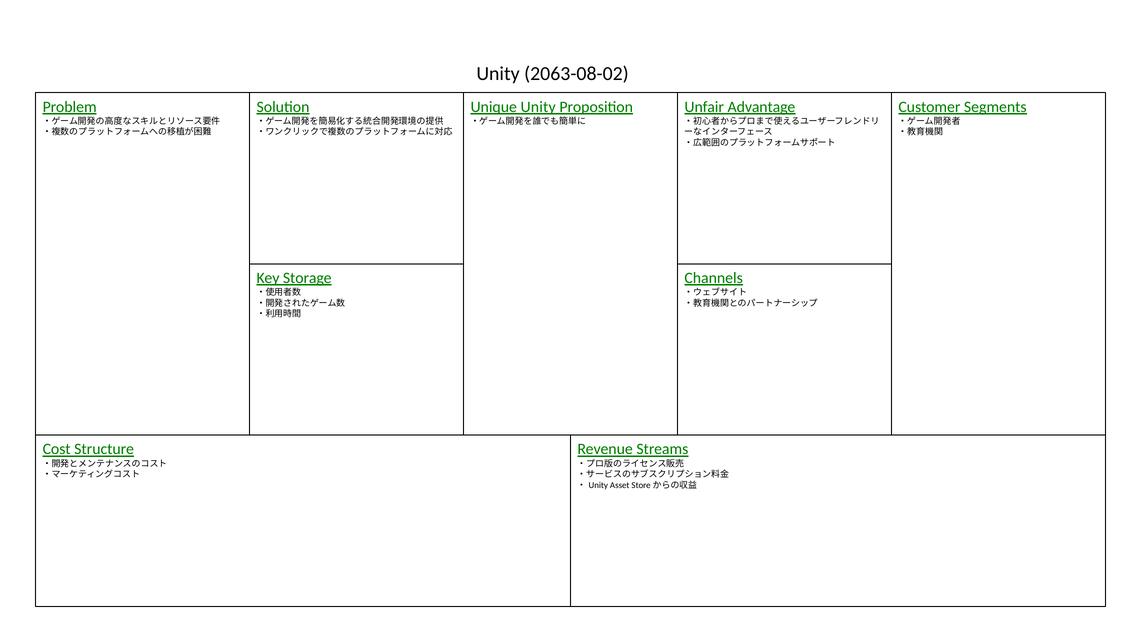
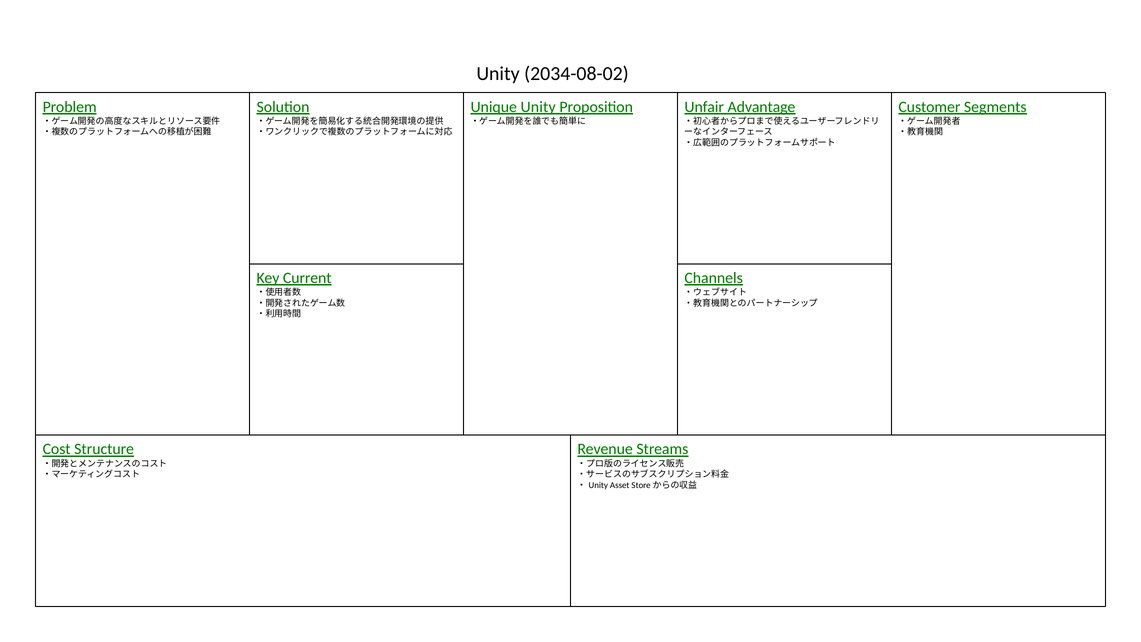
2063-08-02: 2063-08-02 -> 2034-08-02 (576, 74)
Storage: Storage -> Current (307, 278)
